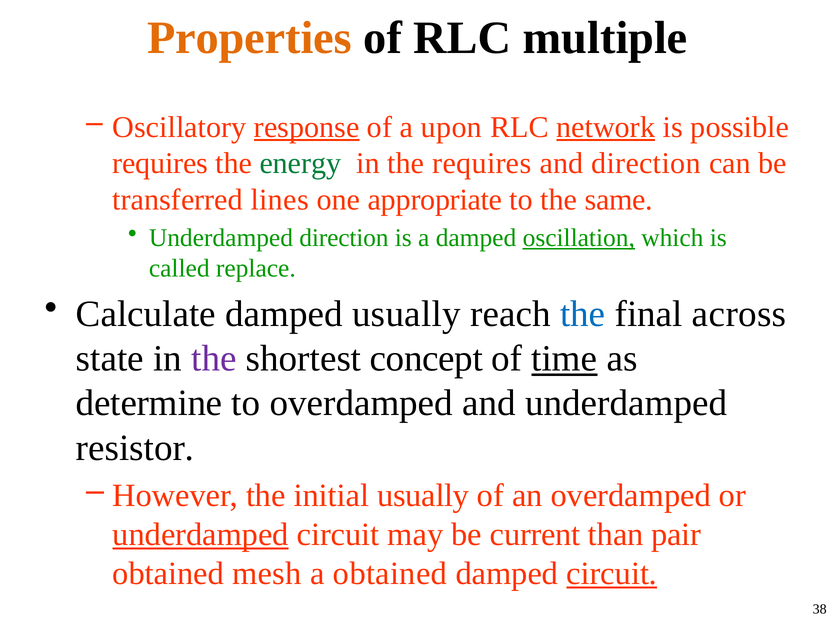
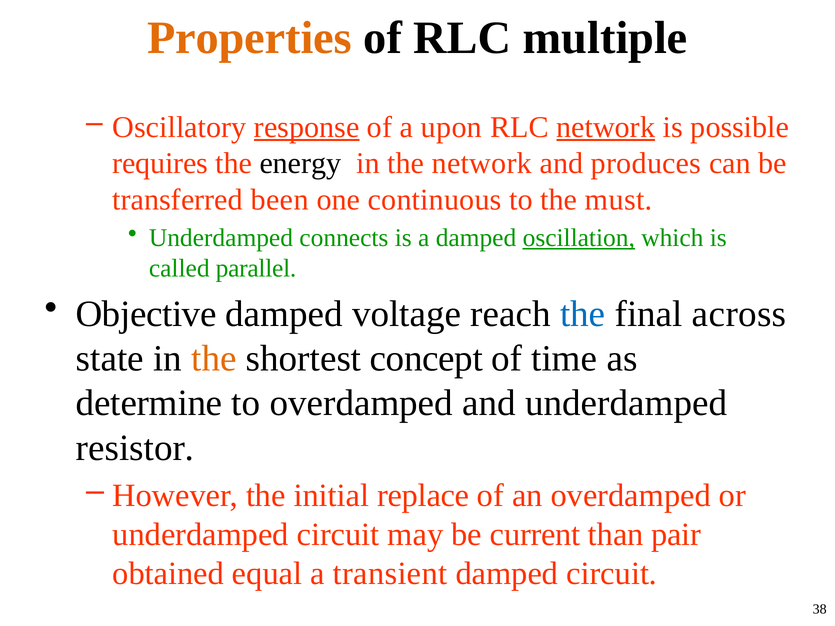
energy colour: green -> black (300, 163)
the requires: requires -> network (482, 163)
and direction: direction -> produces (646, 163)
lines: lines -> been (280, 200)
appropriate: appropriate -> continuous (435, 200)
same: same -> must (619, 200)
Underdamped direction: direction -> connects (344, 238)
replace: replace -> parallel (256, 268)
Calculate: Calculate -> Objective (146, 314)
damped usually: usually -> voltage (407, 314)
the colour: purple -> orange (214, 359)
time underline: present -> none (564, 359)
initial usually: usually -> replace (423, 496)
underdamped underline: present -> none (201, 535)
mesh: mesh -> equal (267, 574)
a obtained: obtained -> transient (390, 574)
circuit underline: present -> none (612, 574)
